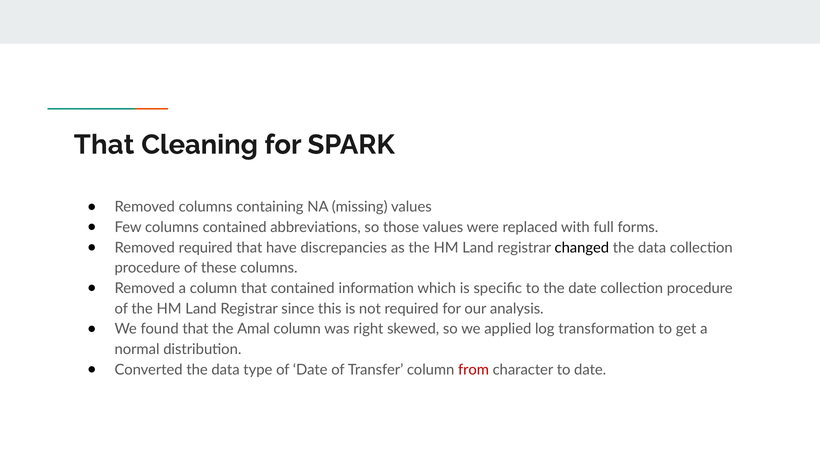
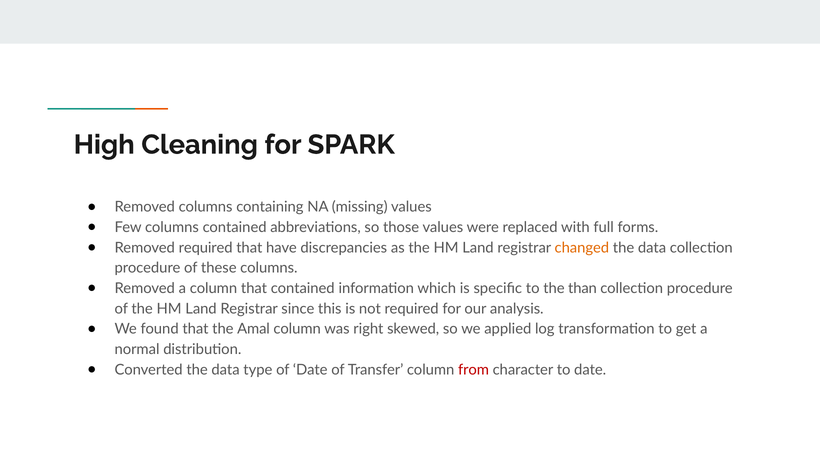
That: That -> High (104, 145)
changed colour: black -> orange (582, 248)
the date: date -> than (583, 289)
